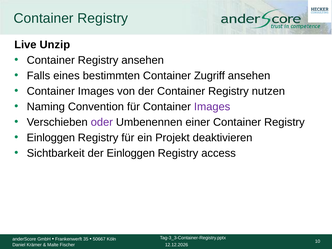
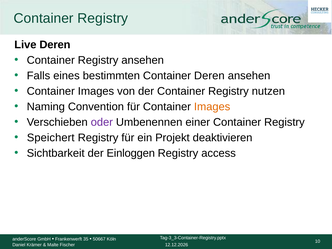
Live Unzip: Unzip -> Deren (55, 45)
Container Zugriff: Zugriff -> Deren (209, 76)
Images colour: purple -> orange (212, 107)
Einloggen: Einloggen -> Speichert (51, 138)
